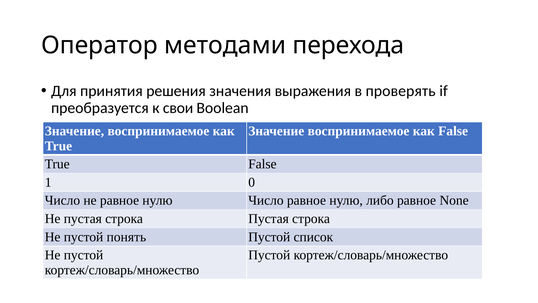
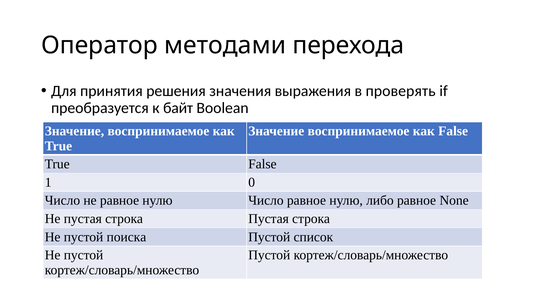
свои: свои -> байт (178, 108)
понять: понять -> поиска (126, 237)
